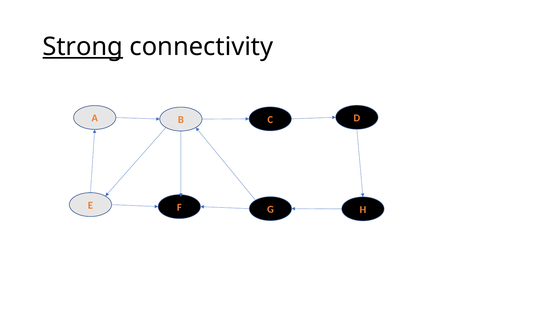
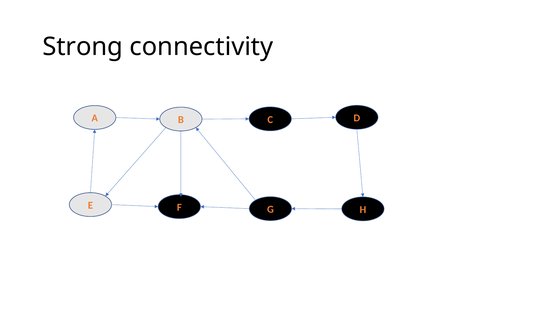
Strong underline: present -> none (83, 47)
